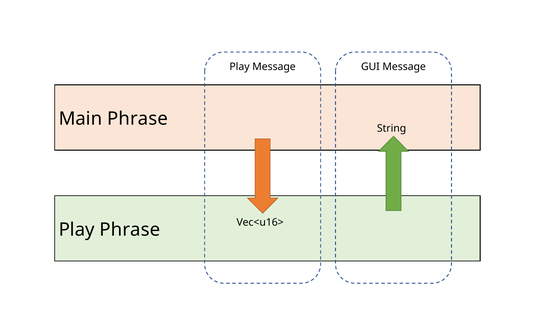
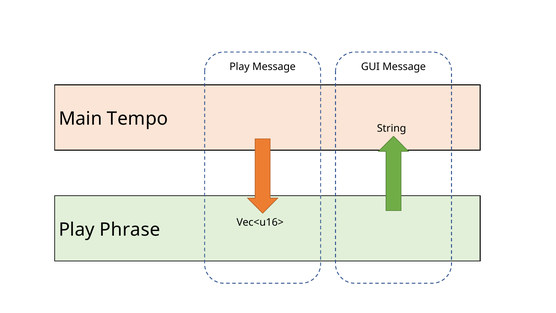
Main Phrase: Phrase -> Tempo (138, 119)
